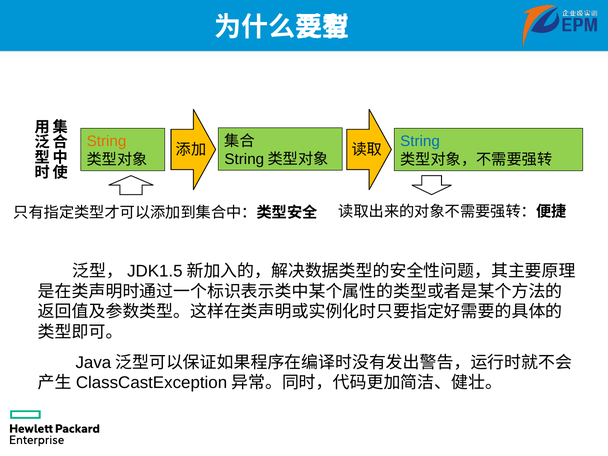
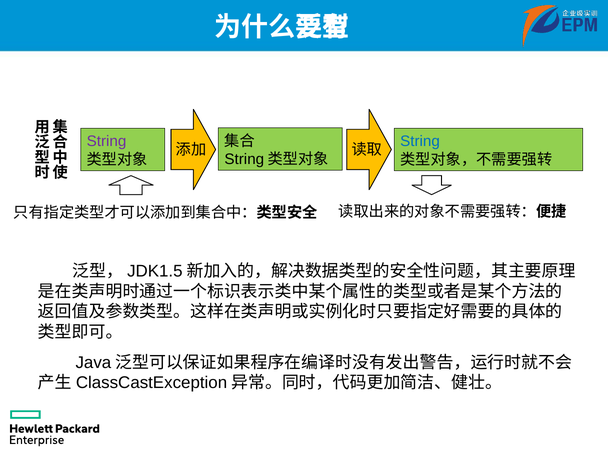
String colour: orange -> purple (107, 141)
